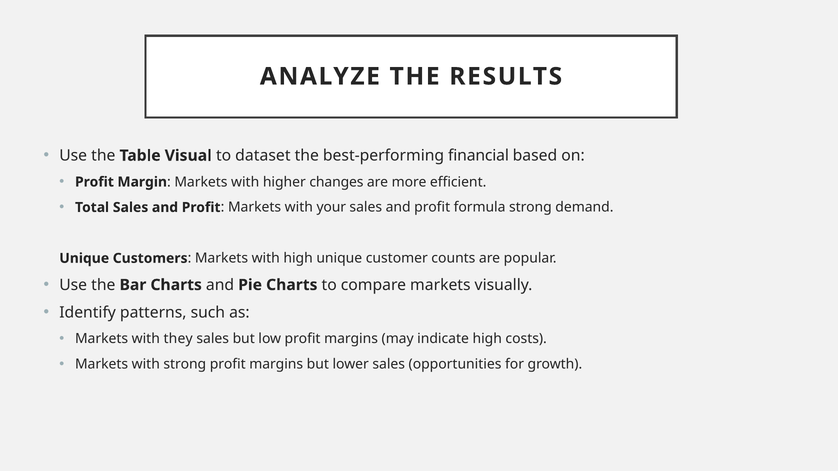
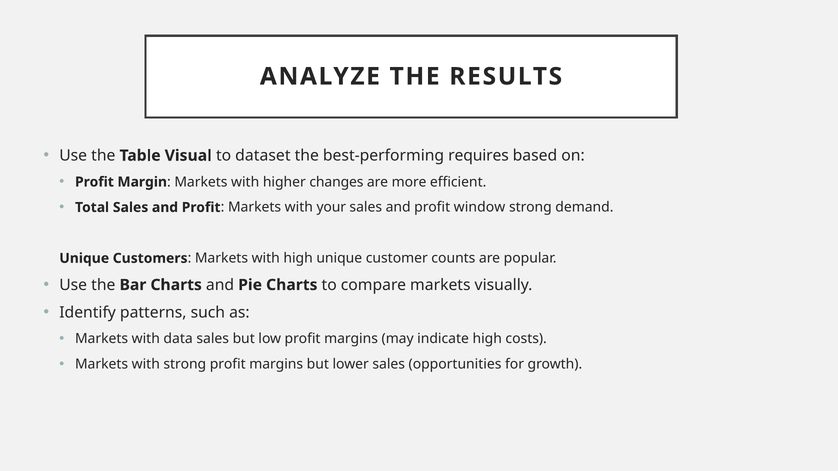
financial: financial -> requires (479, 156)
formula: formula -> window (480, 208)
they: they -> data (178, 339)
